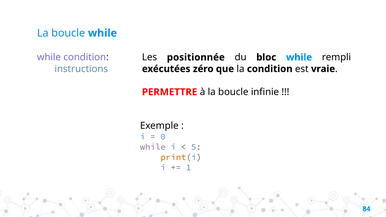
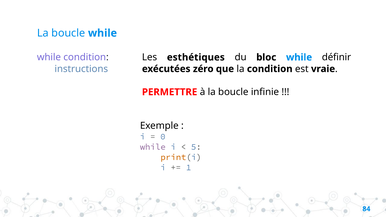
positionnée: positionnée -> esthétiques (196, 57)
rempli: rempli -> définir (336, 57)
